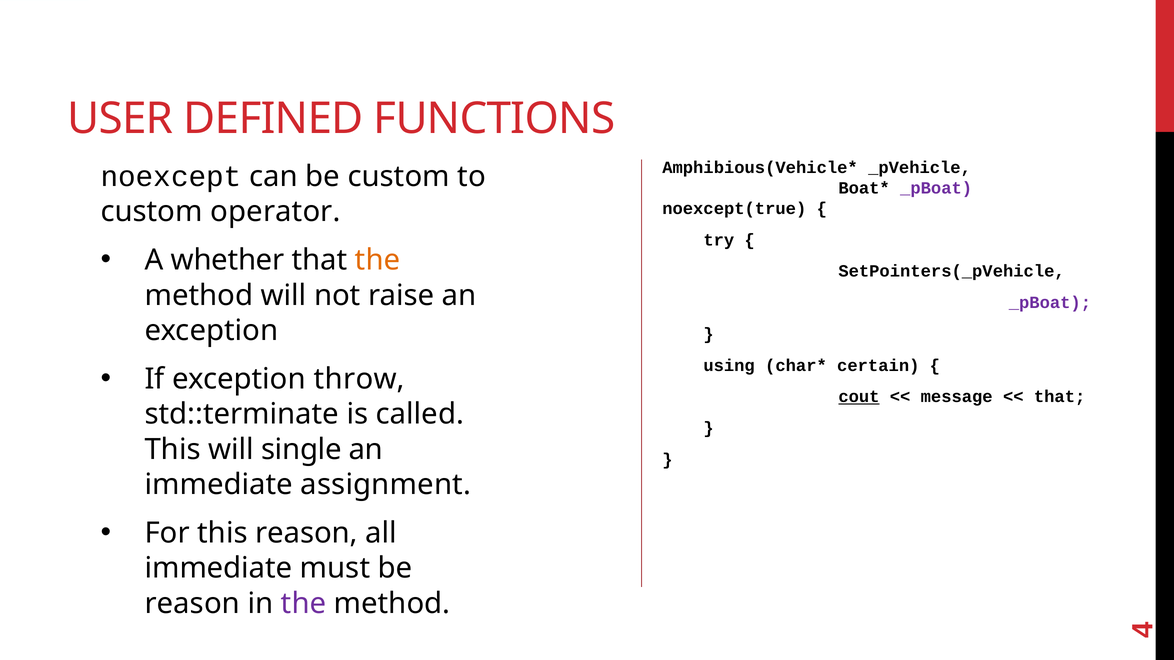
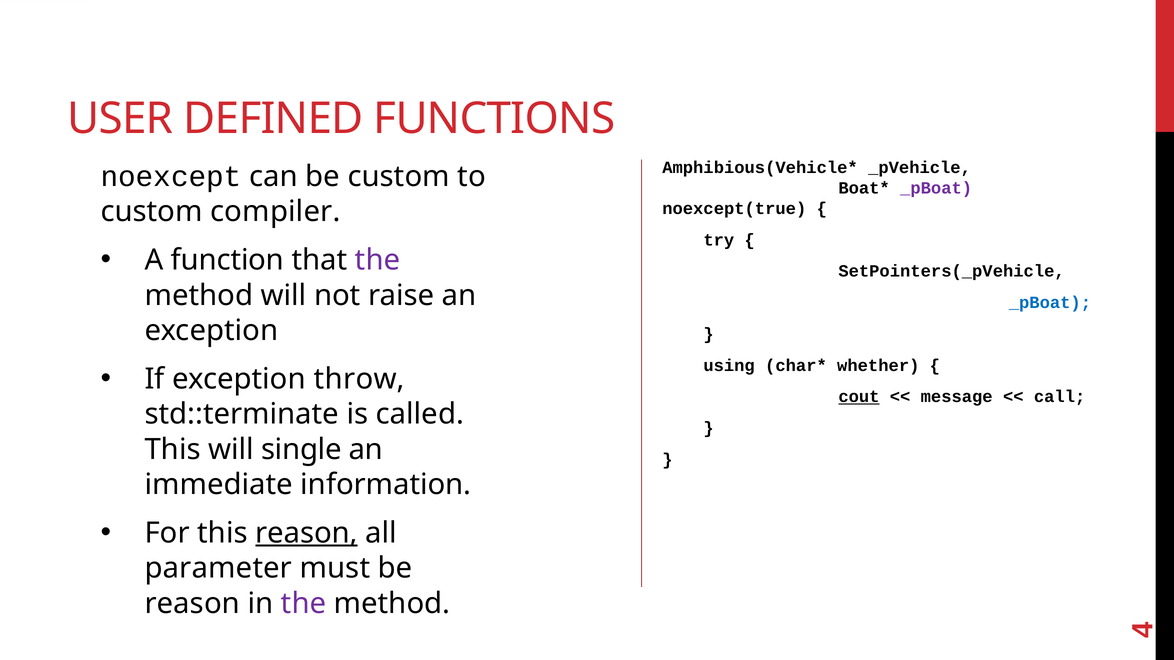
operator: operator -> compiler (275, 212)
whether: whether -> function (228, 260)
the colour: orange -> purple (378, 260)
_pBoat colour: purple -> blue (1050, 303)
certain: certain -> whether (878, 366)
that: that -> call (1060, 397)
assignment: assignment -> information (386, 485)
reason underline: none -> present (306, 533)
immediate: immediate -> parameter (218, 568)
